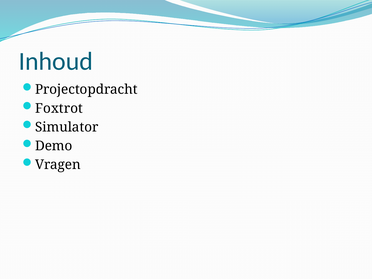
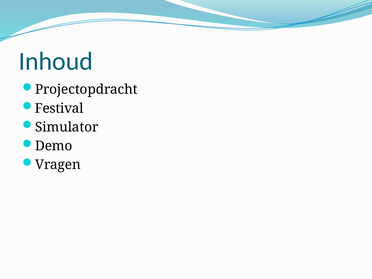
Foxtrot: Foxtrot -> Festival (59, 108)
